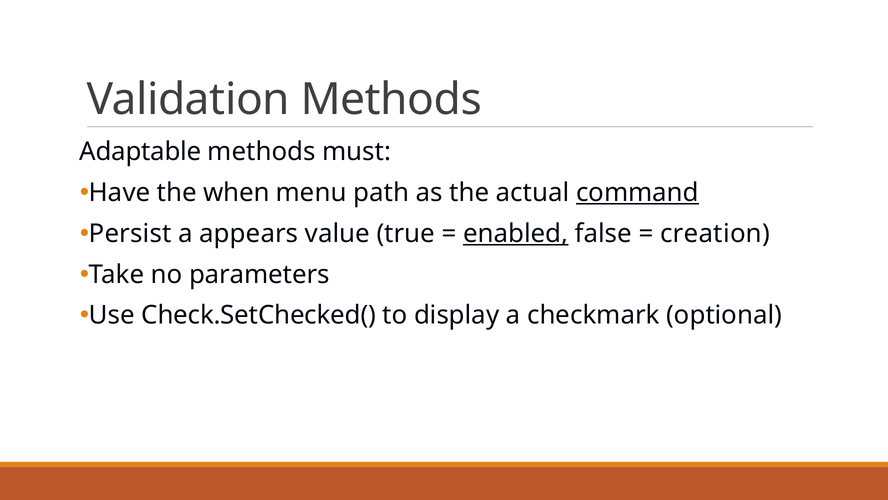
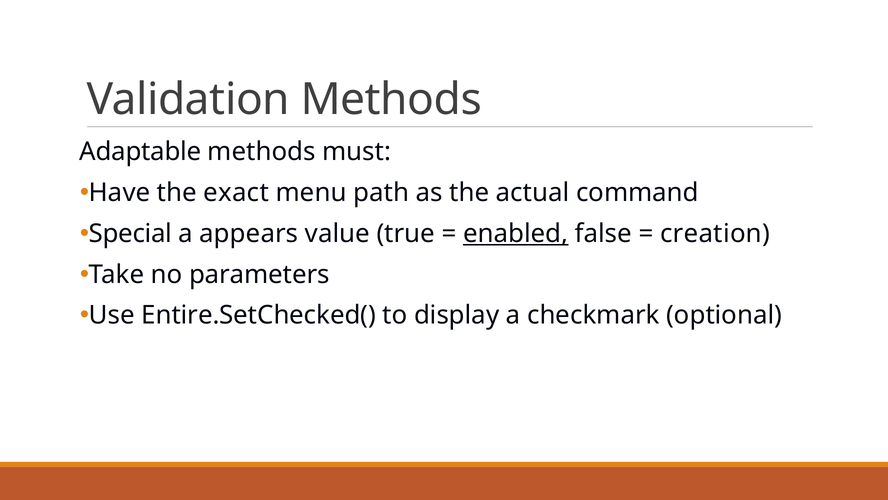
when: when -> exact (236, 192)
command underline: present -> none (637, 192)
Persist: Persist -> Special (130, 233)
Check.SetChecked(: Check.SetChecked( -> Entire.SetChecked( (259, 315)
